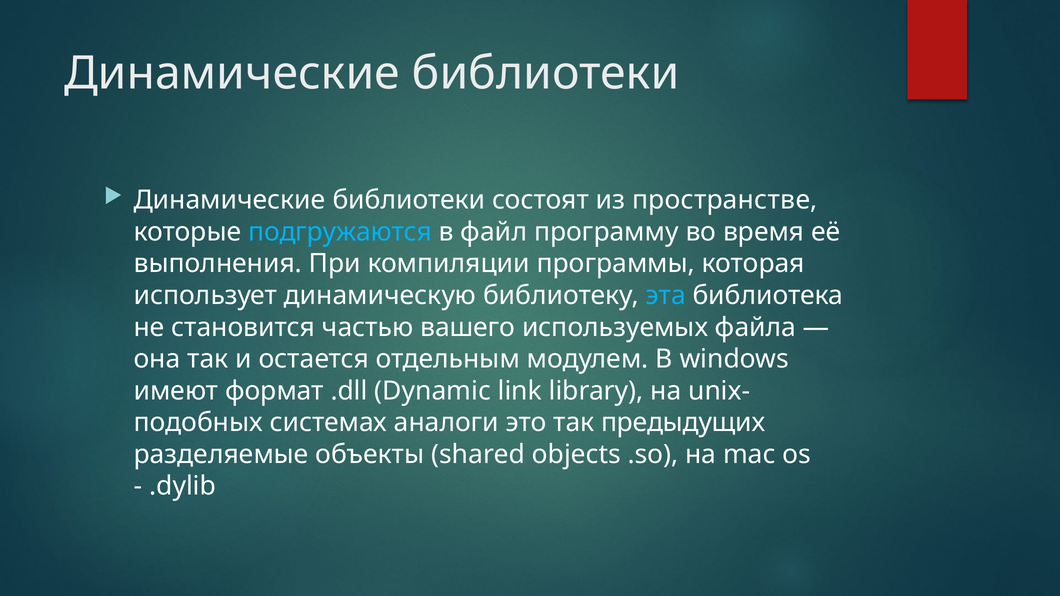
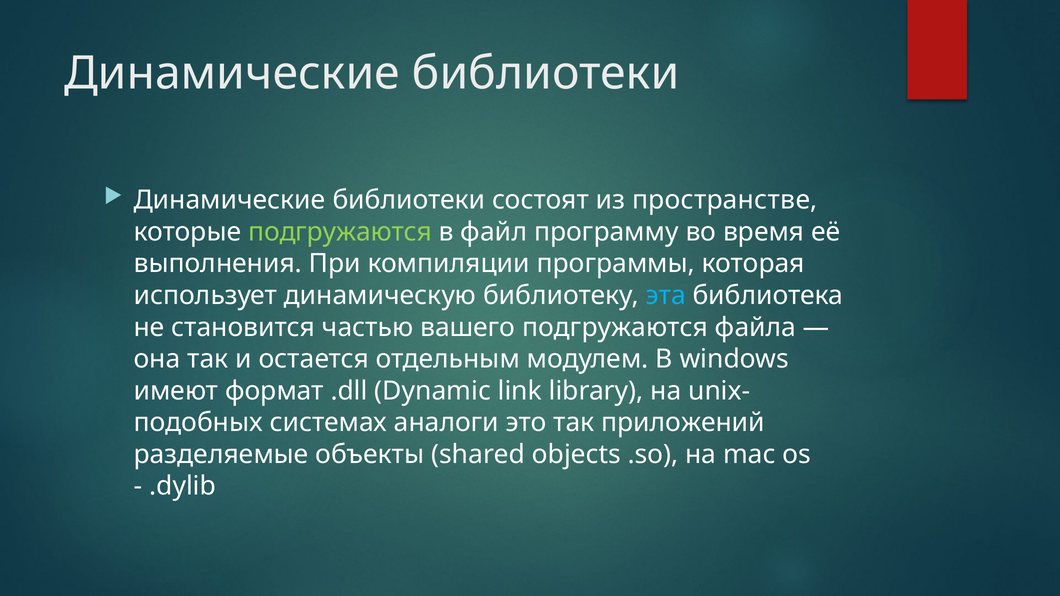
подгружаются colour: light blue -> light green (340, 232)
вашего используемых: используемых -> подгружаются (615, 327)
предыдущих: предыдущих -> приложений (683, 423)
